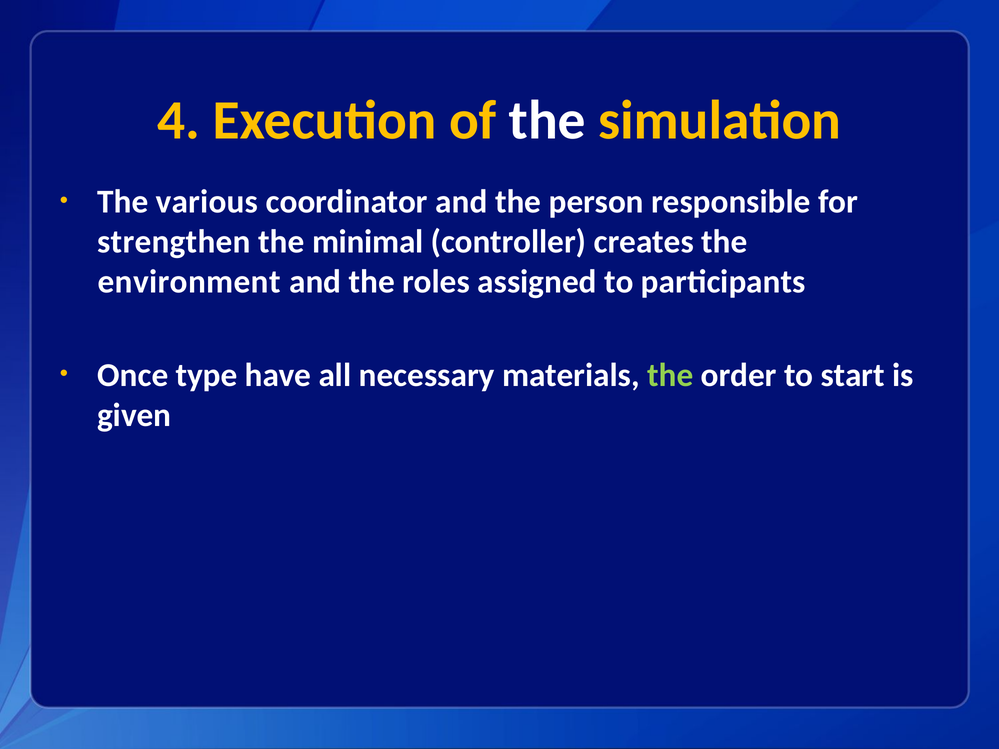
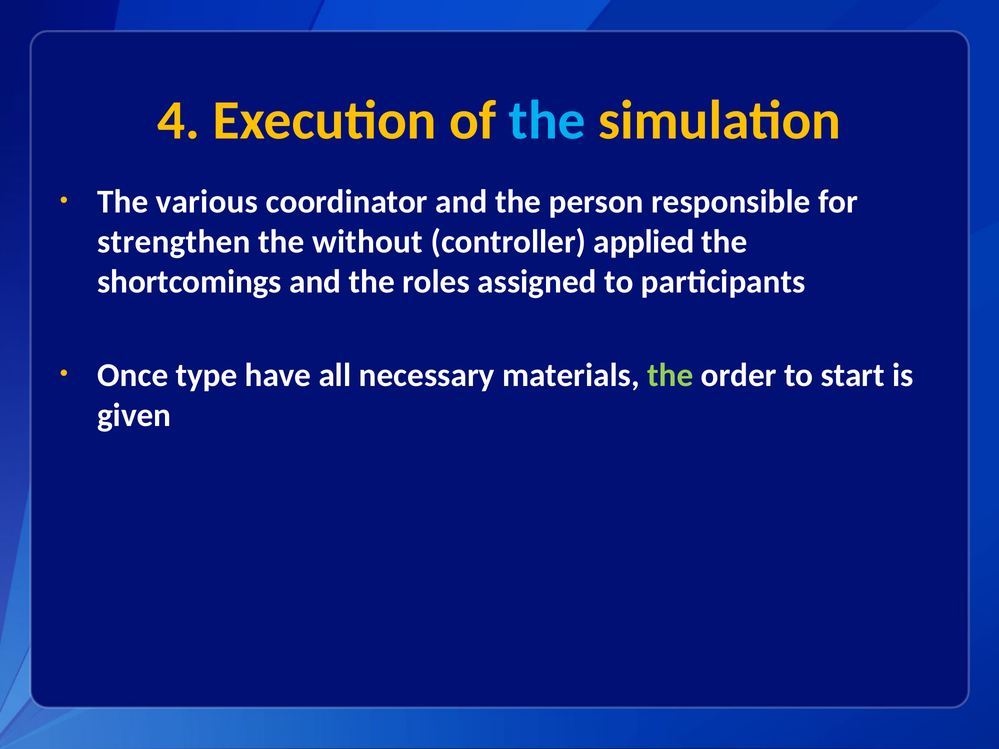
the colour: white -> light blue (547, 121)
minimal: minimal -> without (367, 242)
creates: creates -> applied (644, 242)
environment: environment -> shortcomings (189, 282)
